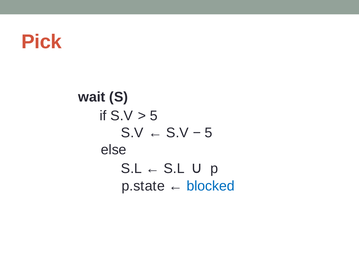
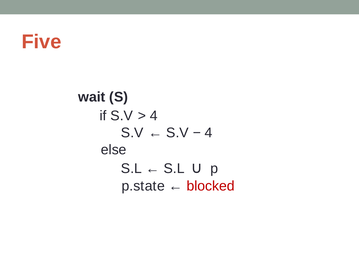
Pick: Pick -> Five (41, 42)
5: 5 -> 4 (154, 115)
5: 5 -> 4 (209, 133)
blocked colour: blue -> red (211, 185)
